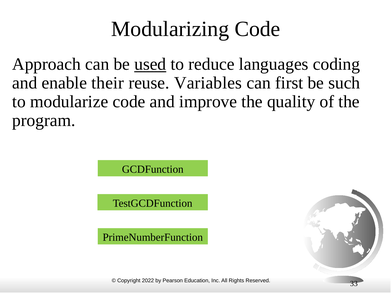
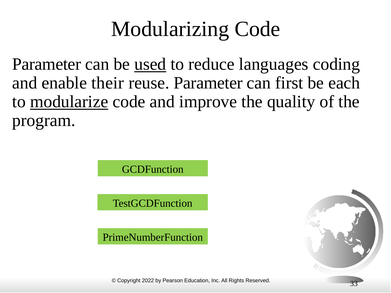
Approach: Approach -> Parameter (47, 64)
reuse Variables: Variables -> Parameter (208, 83)
such: such -> each (344, 83)
modularize underline: none -> present (69, 102)
